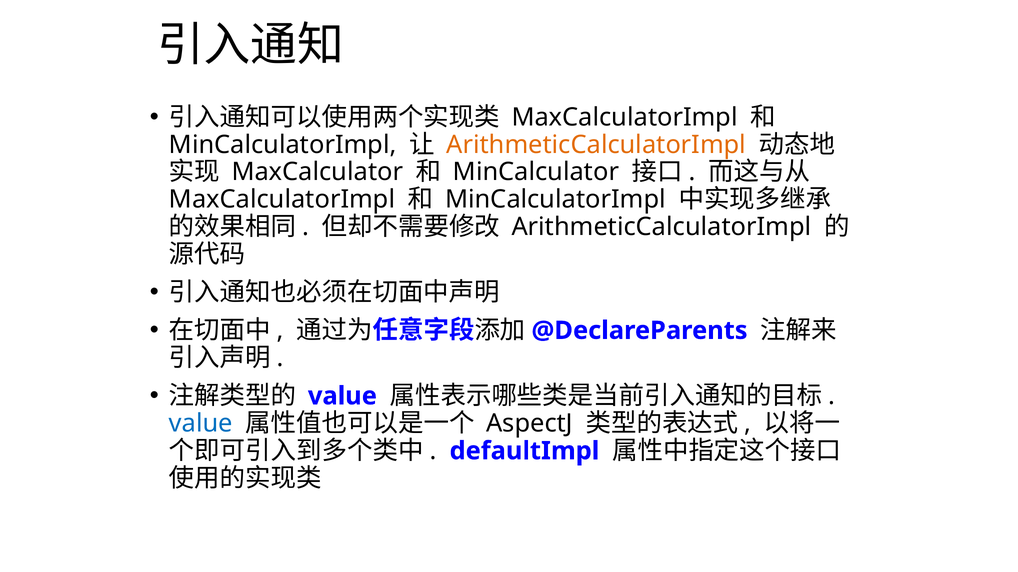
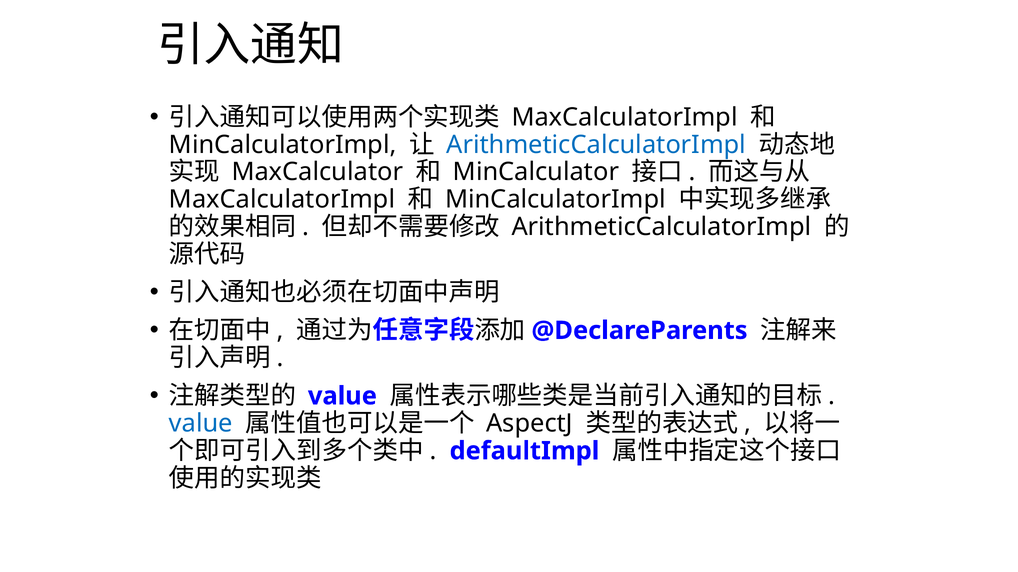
ArithmeticCalculatorImpl colour: orange -> blue (596, 145)
